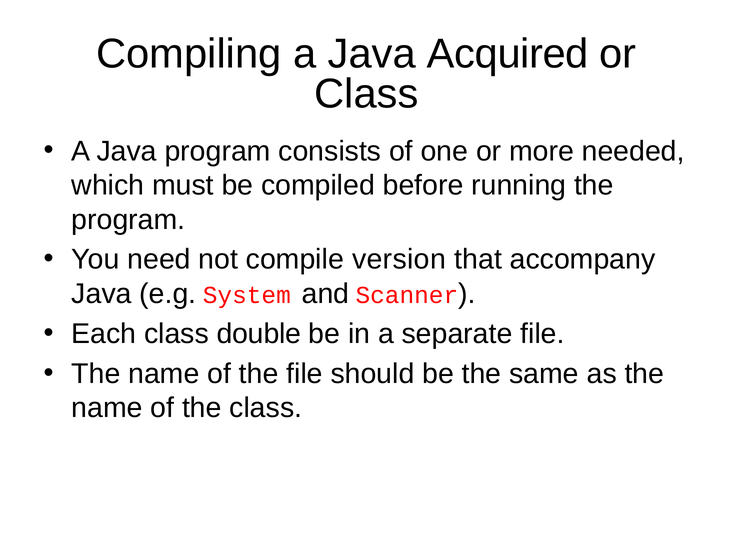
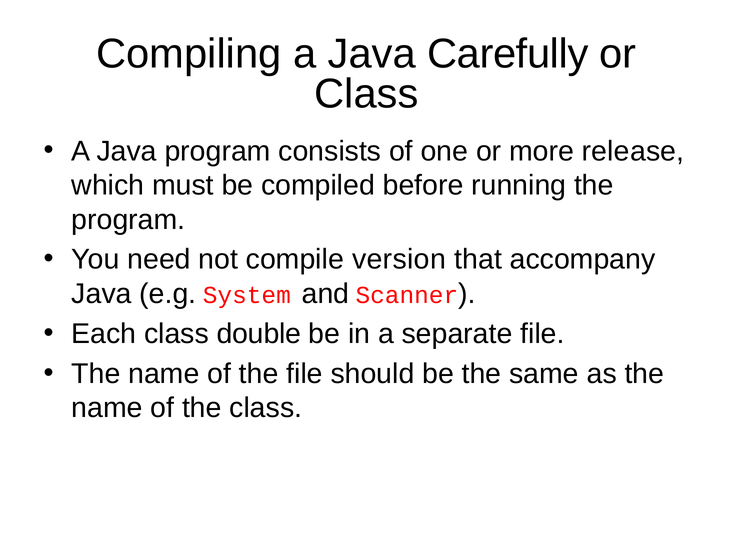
Acquired: Acquired -> Carefully (508, 54)
needed: needed -> release (633, 151)
